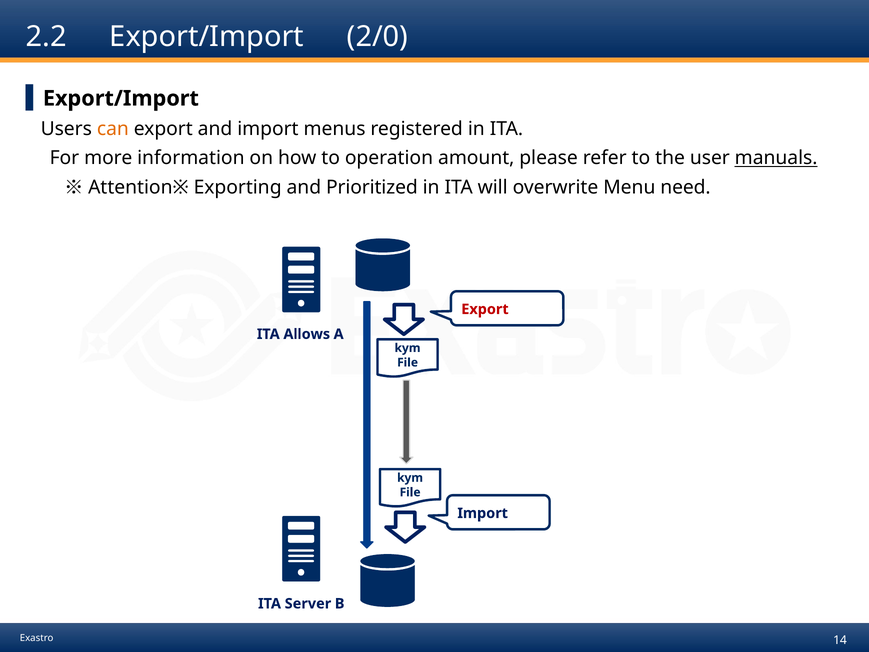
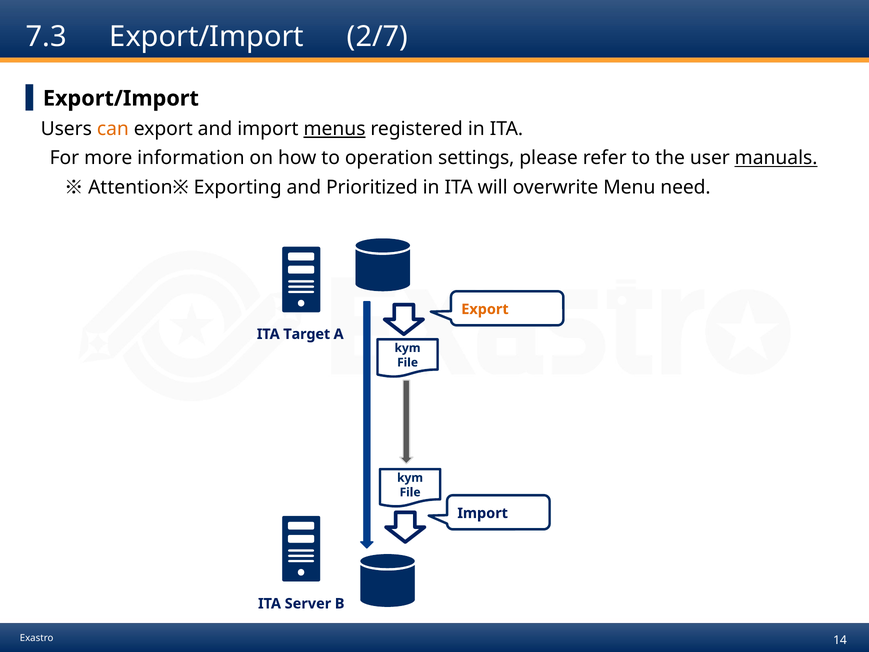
2.2: 2.2 -> 7.3 (46, 37)
2/0: 2/0 -> 2/7 (377, 37)
menus underline: none -> present (335, 129)
amount: amount -> settings (476, 158)
Export colour: red -> orange (485, 309)
Allows: Allows -> Target (307, 334)
